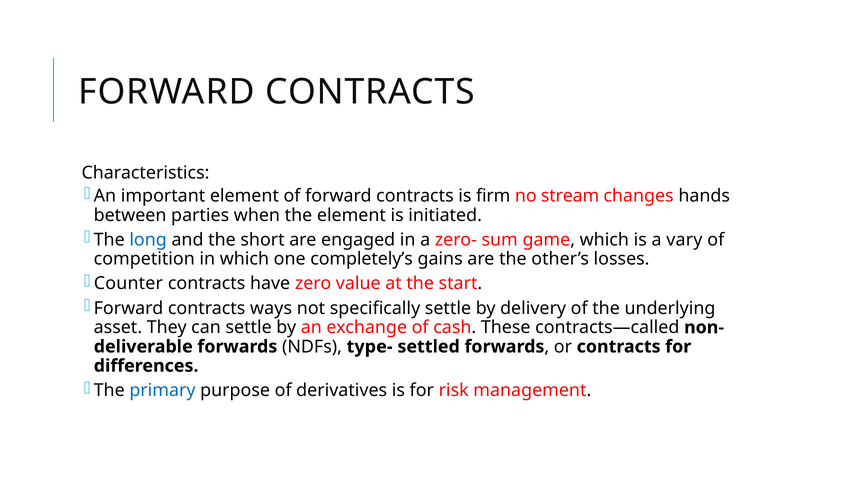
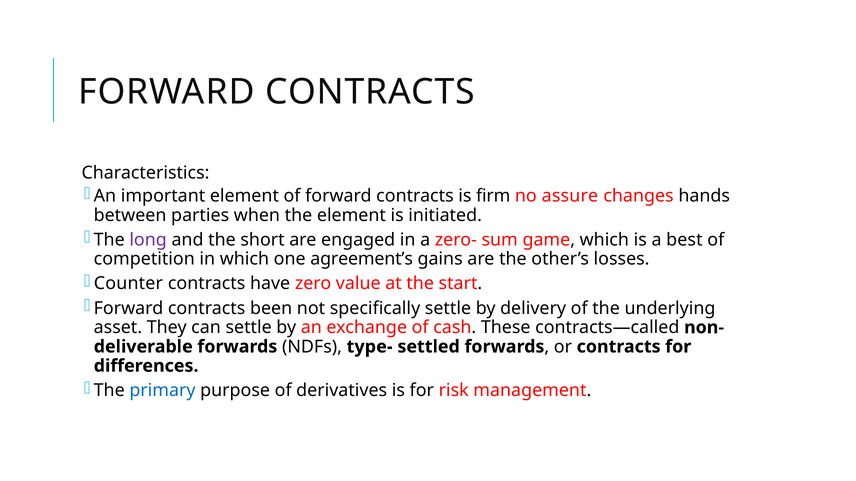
stream: stream -> assure (570, 196)
long colour: blue -> purple (148, 240)
vary: vary -> best (684, 240)
completely’s: completely’s -> agreement’s (362, 259)
ways: ways -> been (271, 308)
